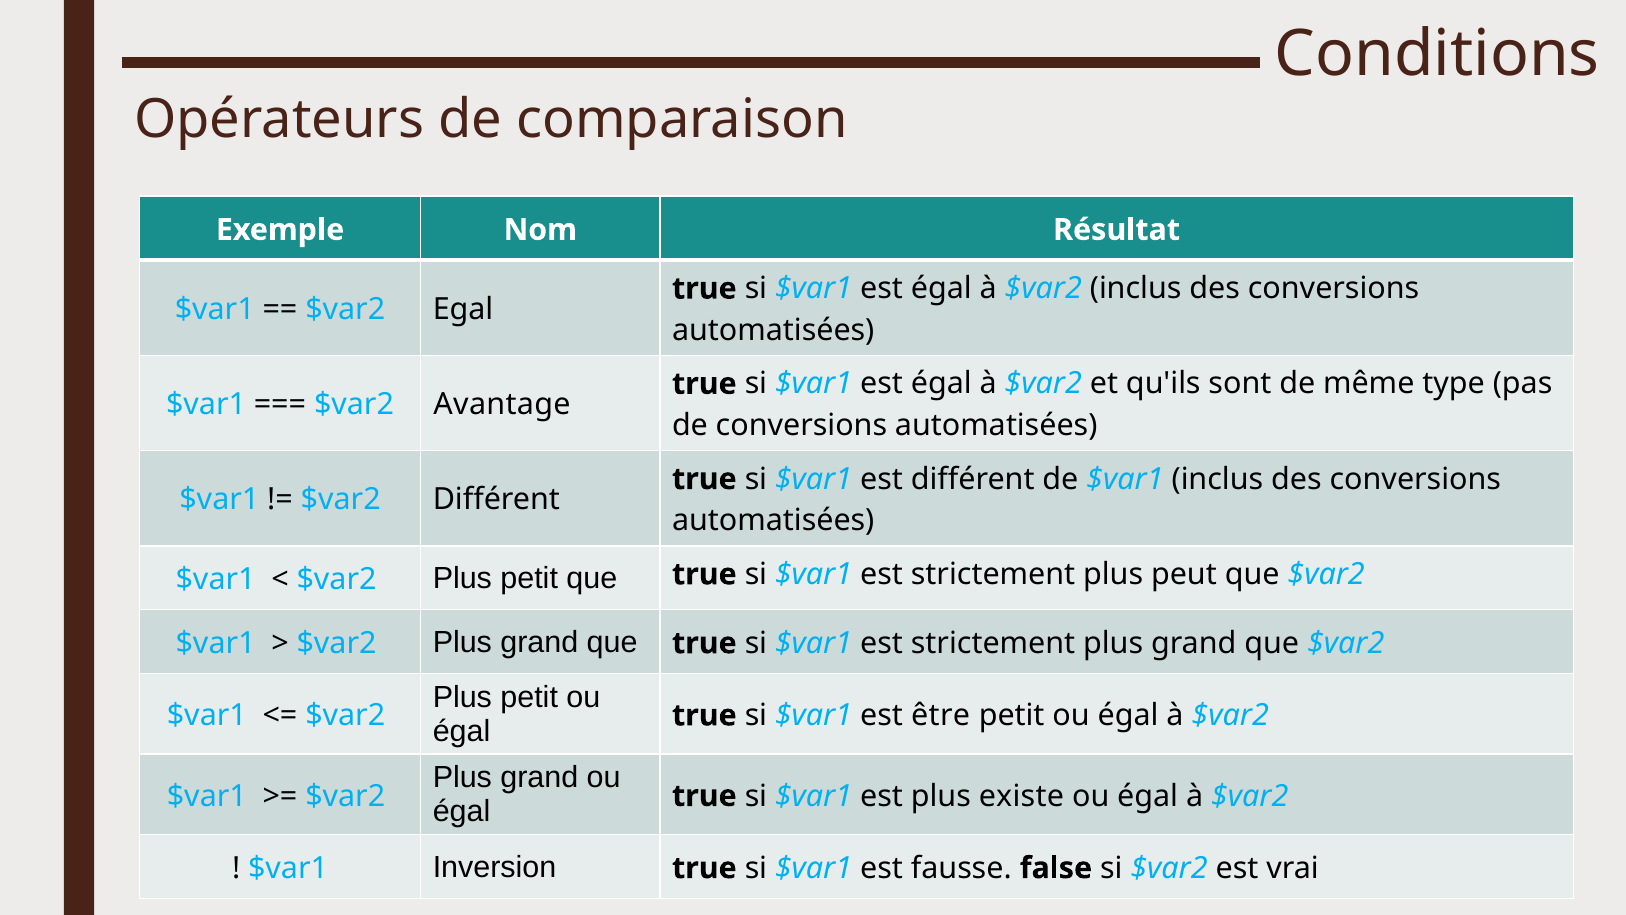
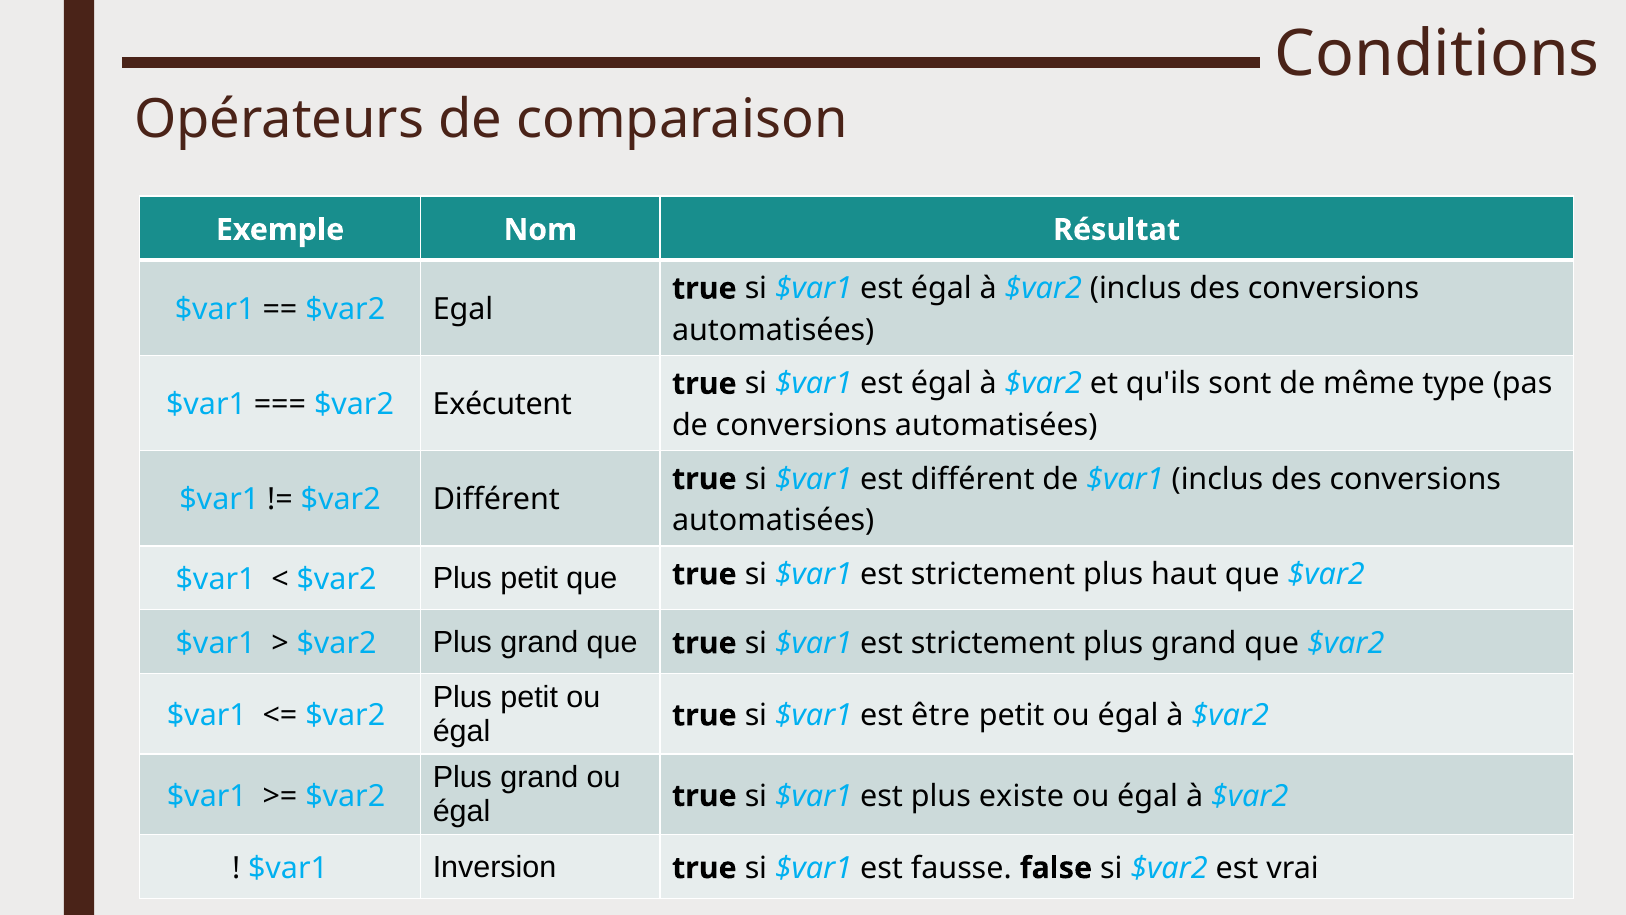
Avantage: Avantage -> Exécutent (502, 404)
peut: peut -> haut (1184, 574)
